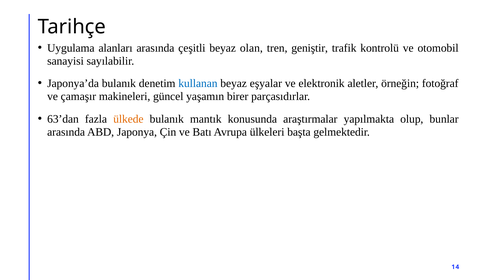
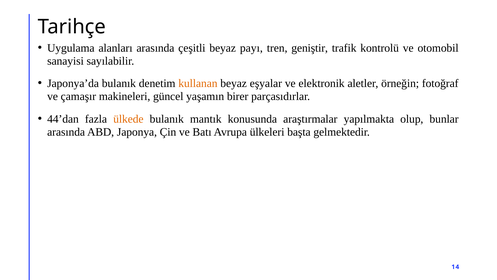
olan: olan -> payı (251, 48)
kullanan colour: blue -> orange (198, 83)
63’dan: 63’dan -> 44’dan (63, 119)
